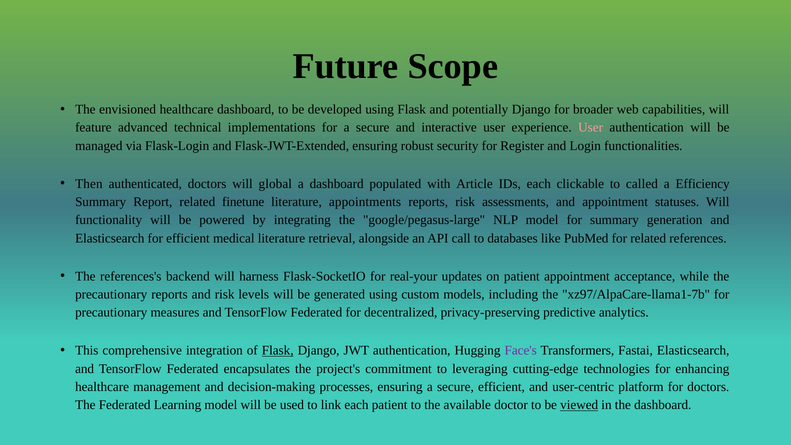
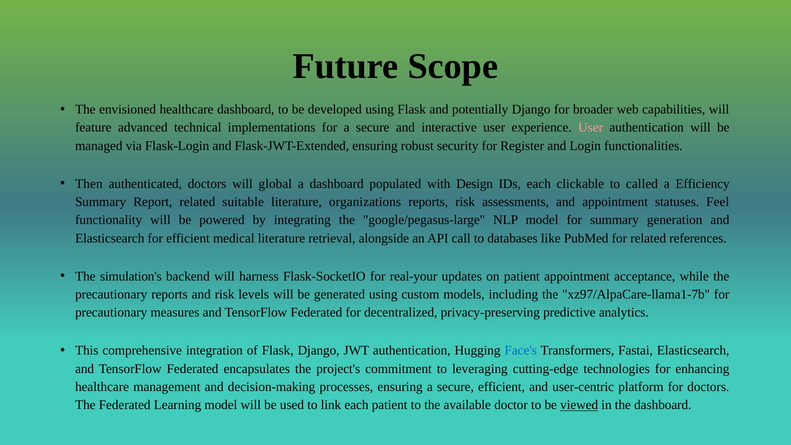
Article: Article -> Design (475, 184)
finetune: finetune -> suitable (243, 202)
appointments: appointments -> organizations (365, 202)
statuses Will: Will -> Feel (718, 202)
references's: references's -> simulation's (131, 276)
Flask underline: present -> none (278, 350)
Face's colour: purple -> blue (521, 350)
